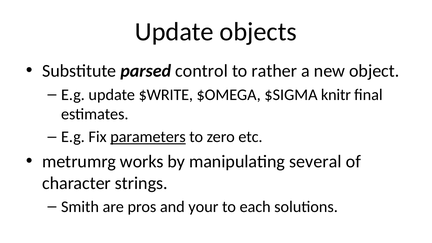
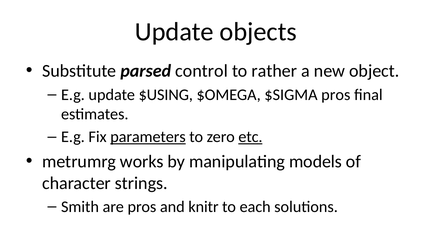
$WRITE: $WRITE -> $USING (166, 95)
$SIGMA knitr: knitr -> pros (336, 95)
etc underline: none -> present (250, 137)
several: several -> models (315, 161)
your: your -> knitr (203, 207)
